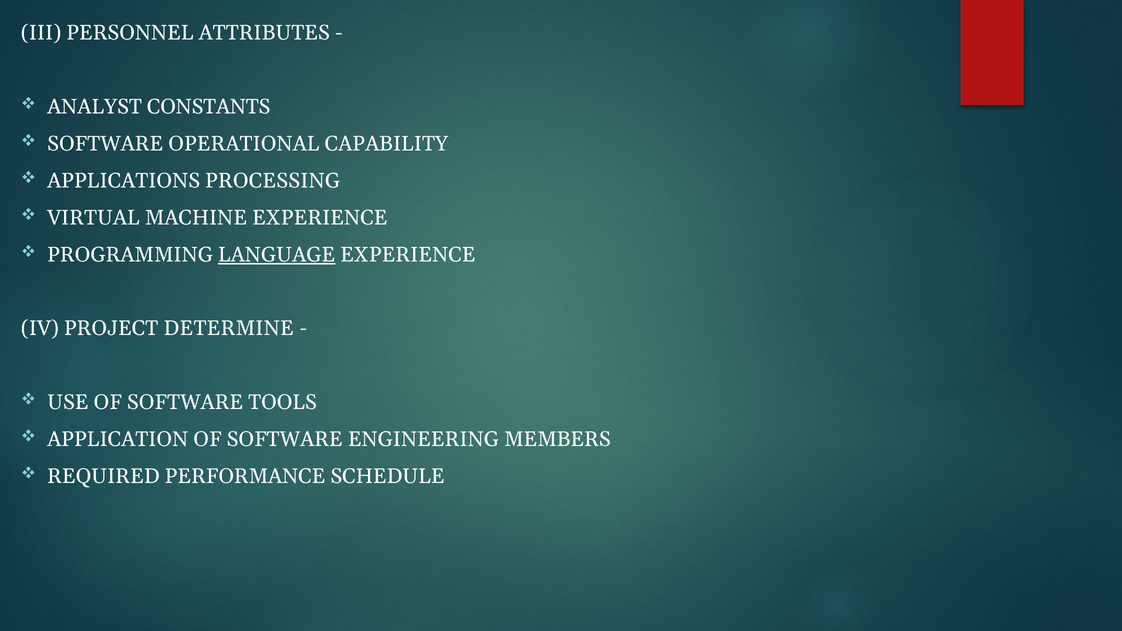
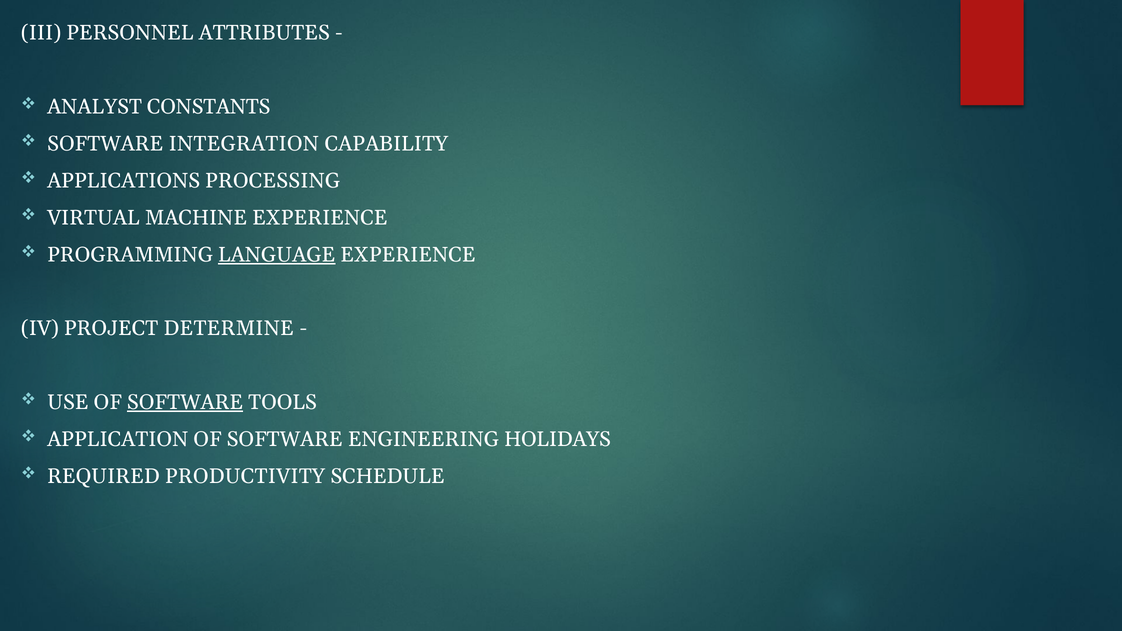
OPERATIONAL: OPERATIONAL -> INTEGRATION (244, 144)
SOFTWARE underline: none -> present (185, 402)
MEMBERS: MEMBERS -> HOLIDAYS (558, 439)
PERFORMANCE: PERFORMANCE -> PRODUCTIVITY (245, 476)
